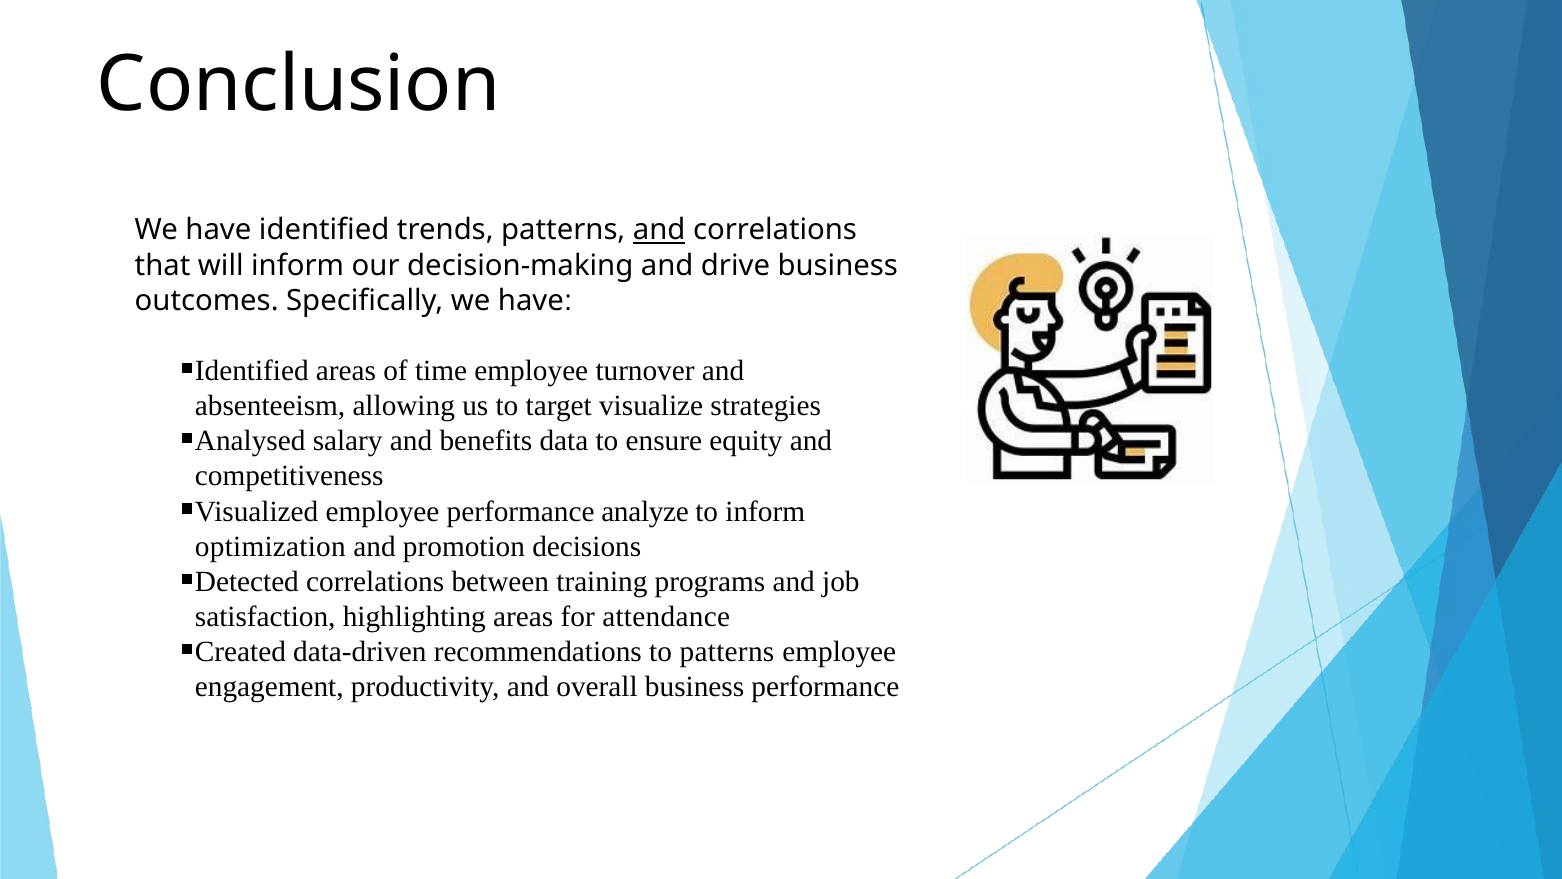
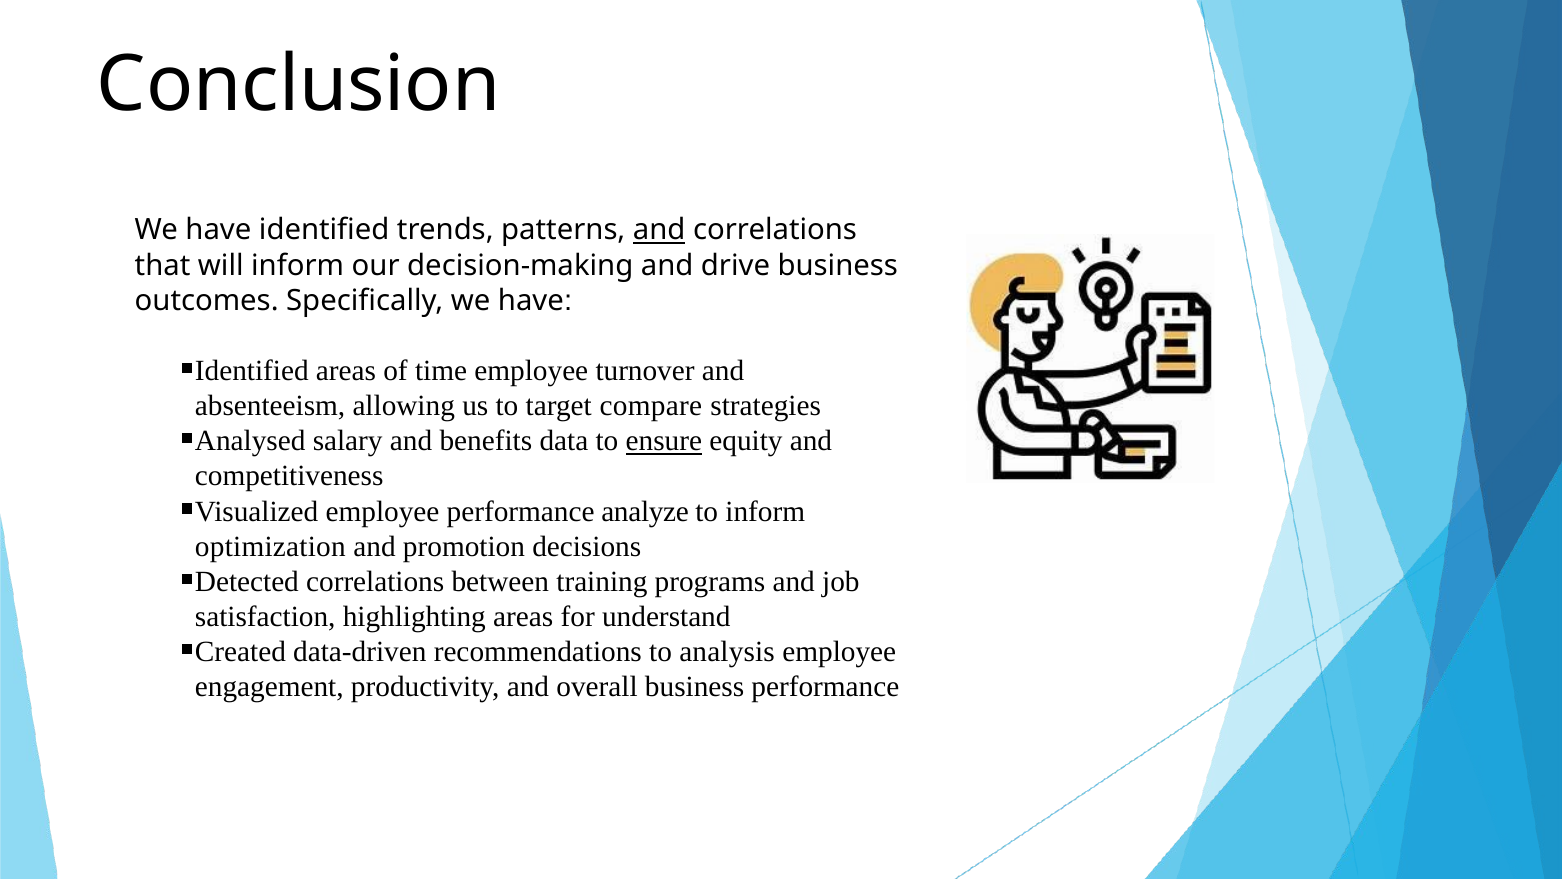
visualize: visualize -> compare (651, 406)
ensure underline: none -> present (664, 441)
attendance: attendance -> understand (666, 617)
to patterns: patterns -> analysis (727, 652)
